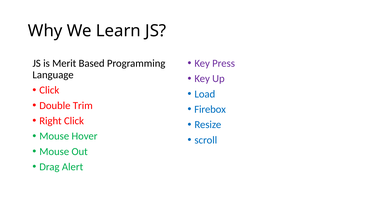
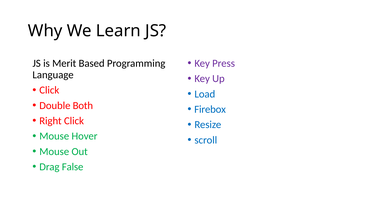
Trim: Trim -> Both (83, 105)
Alert: Alert -> False (73, 167)
